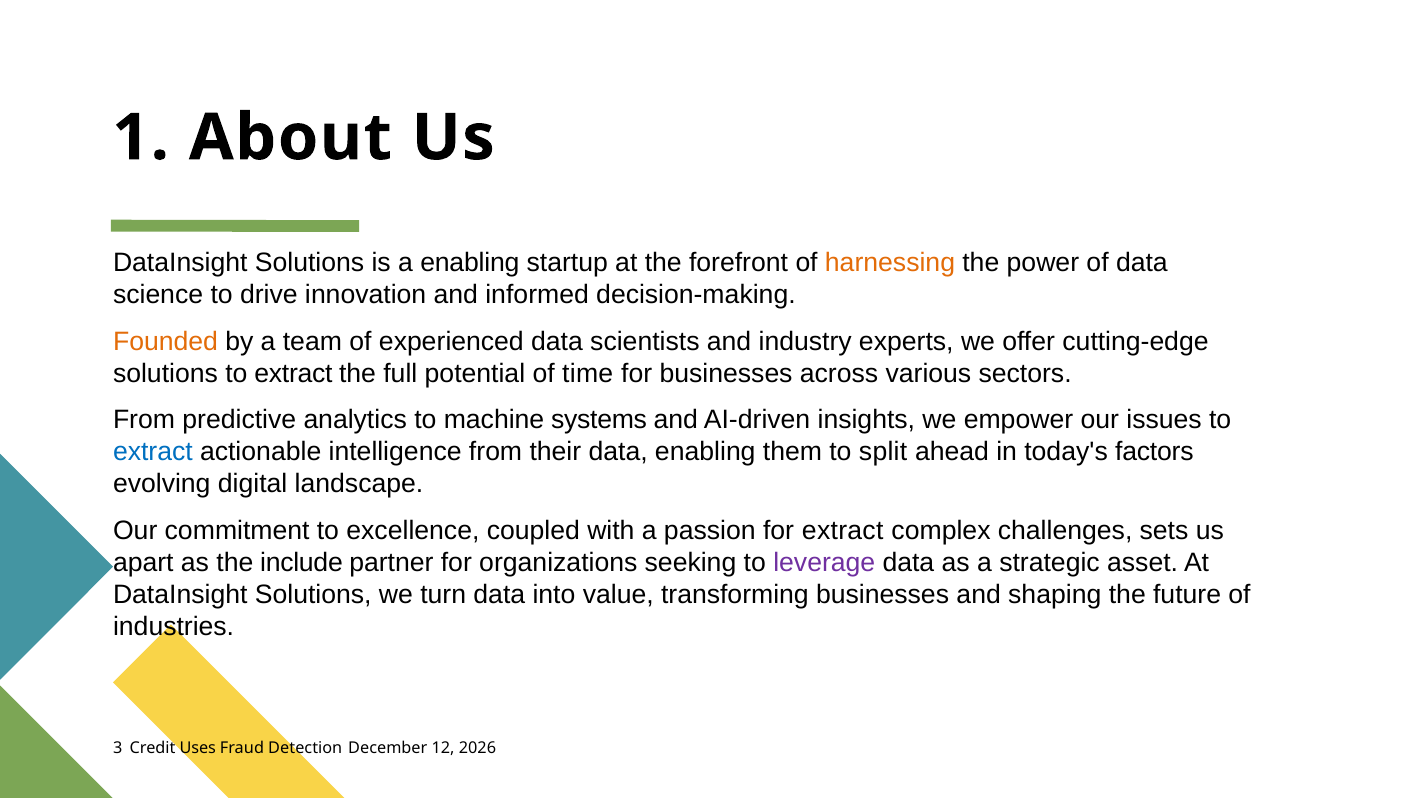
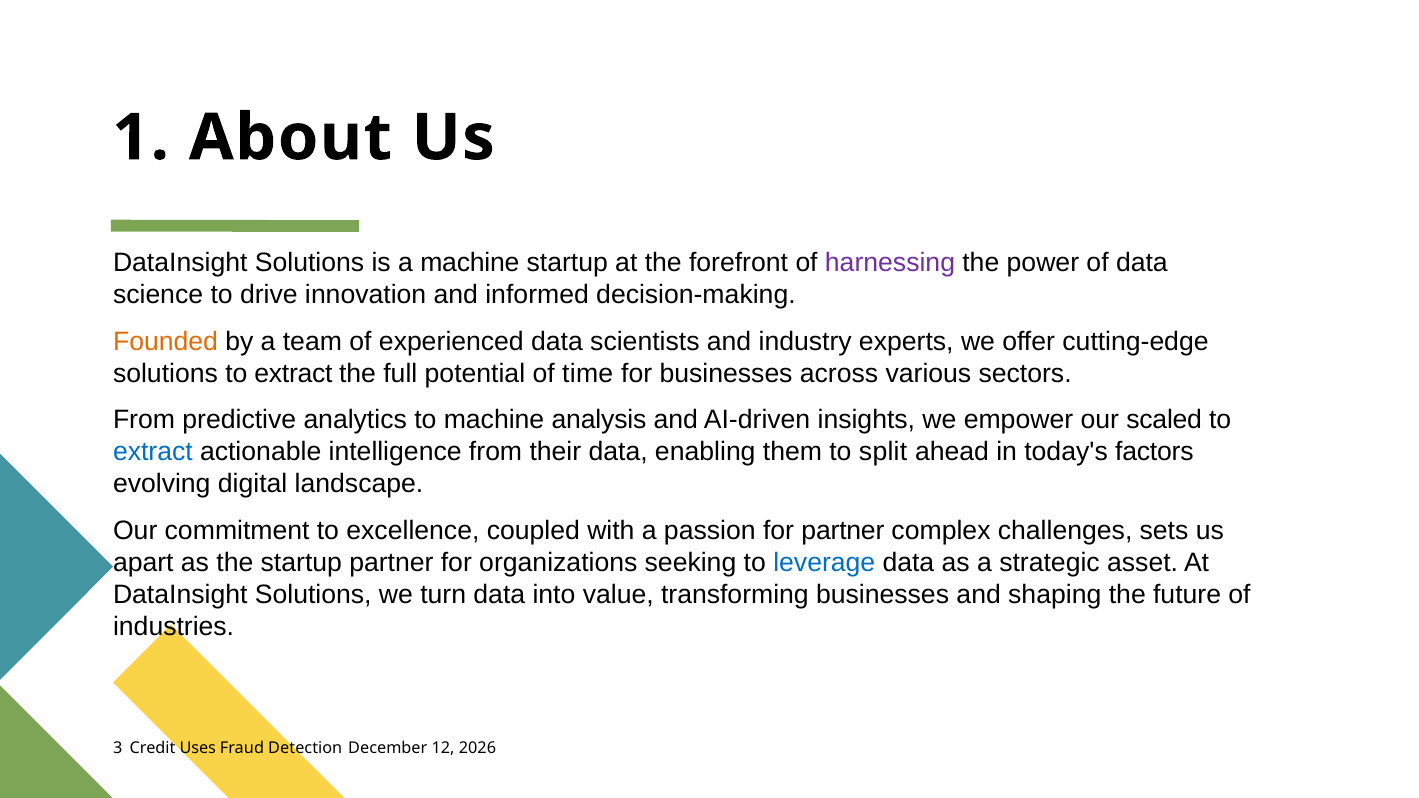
a enabling: enabling -> machine (470, 263)
harnessing colour: orange -> purple (890, 263)
systems: systems -> analysis (599, 420)
issues: issues -> scaled (1164, 420)
for extract: extract -> partner (843, 531)
the include: include -> startup (301, 563)
leverage colour: purple -> blue (824, 563)
